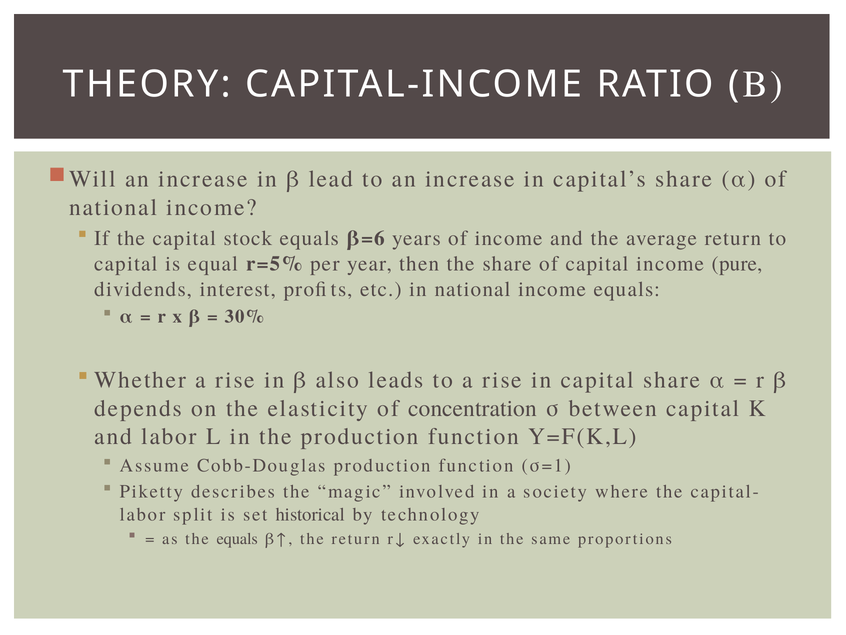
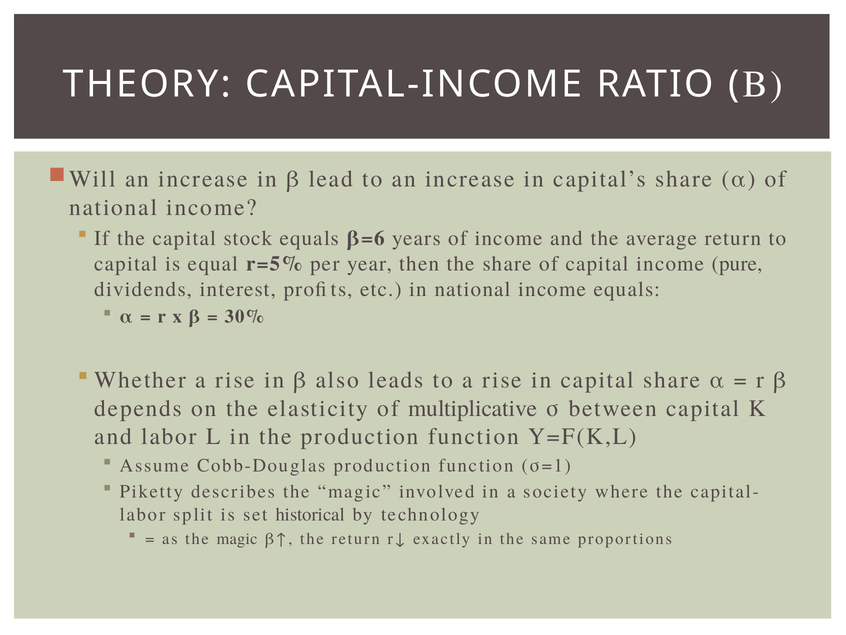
concentration: concentration -> multiplicative (473, 408)
as the equals: equals -> magic (237, 538)
